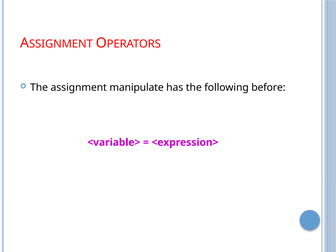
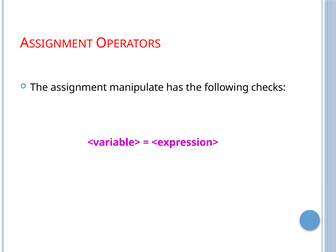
before: before -> checks (268, 88)
